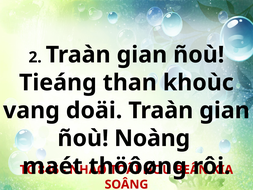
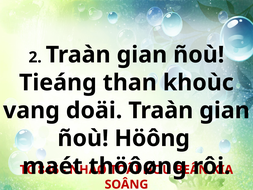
Noàng: Noàng -> Höông (152, 138)
